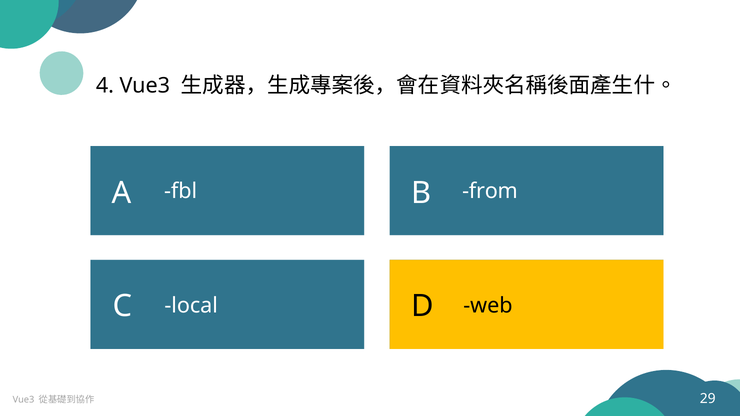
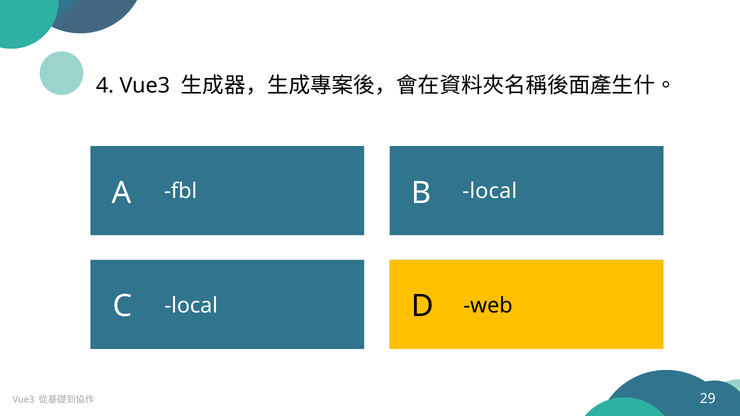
B from: from -> local (490, 191)
